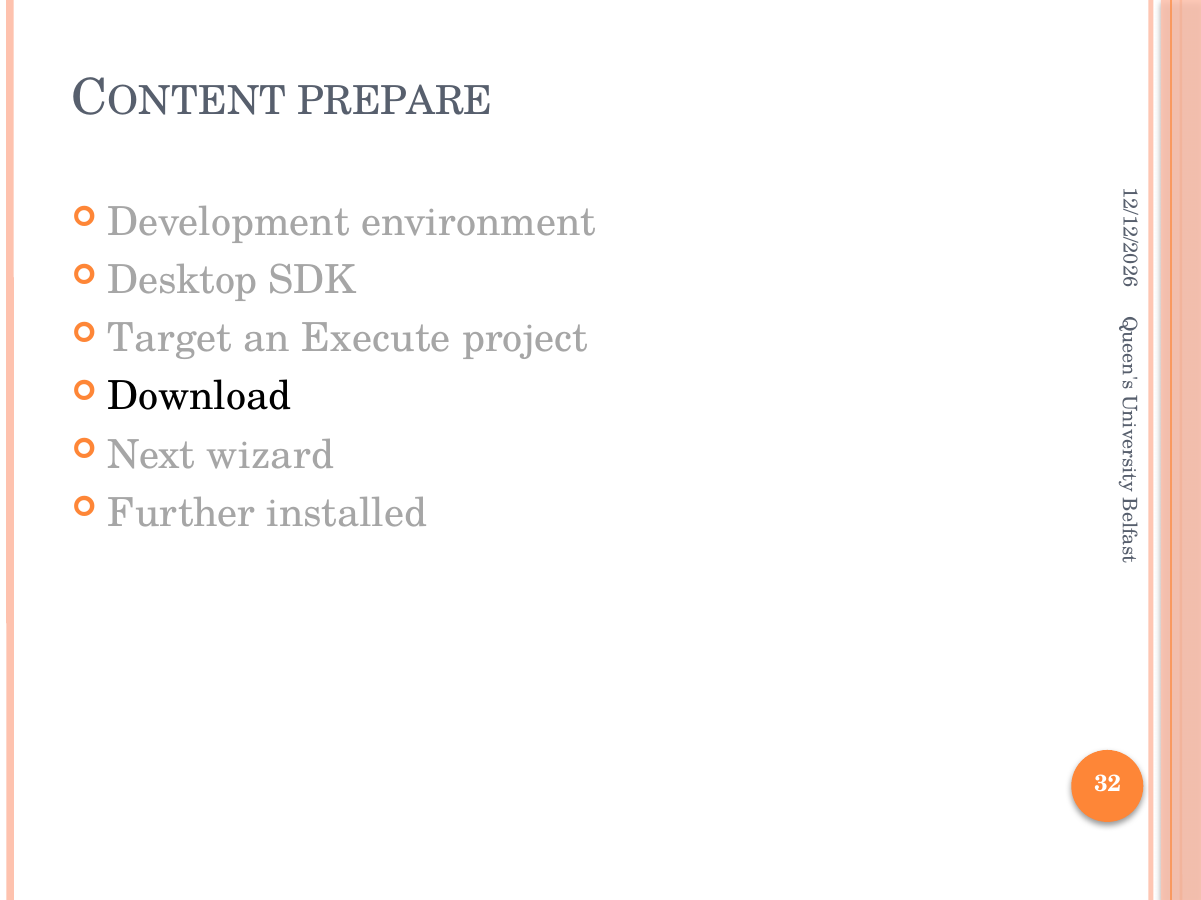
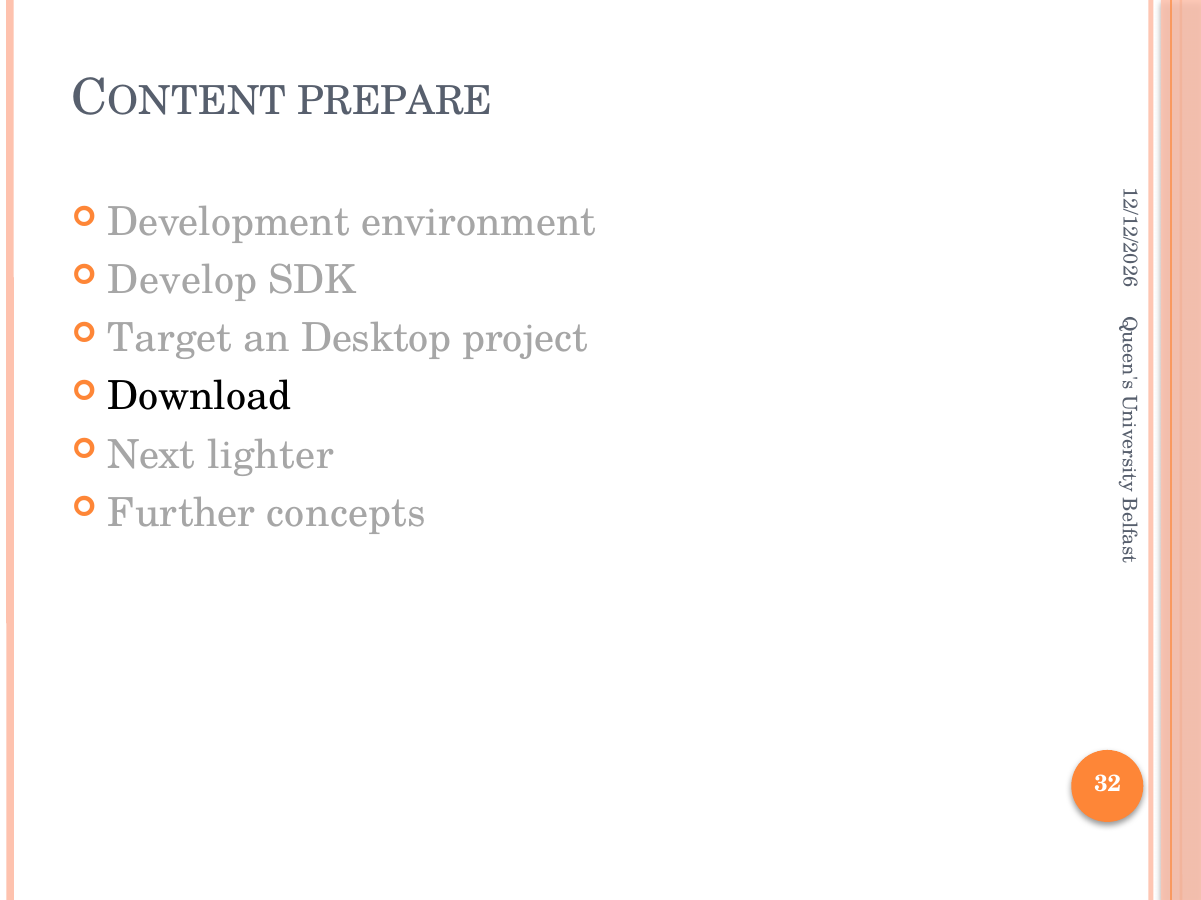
Desktop: Desktop -> Develop (183, 281)
Execute: Execute -> Desktop (376, 339)
wizard: wizard -> lighter (271, 455)
installed: installed -> concepts (347, 513)
